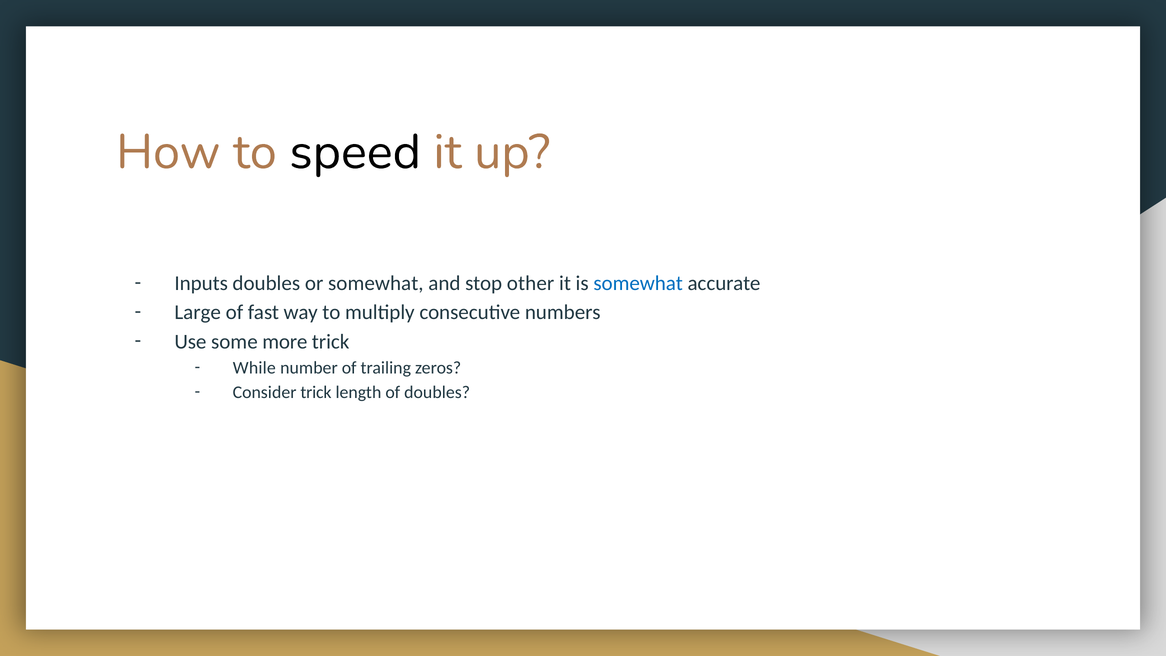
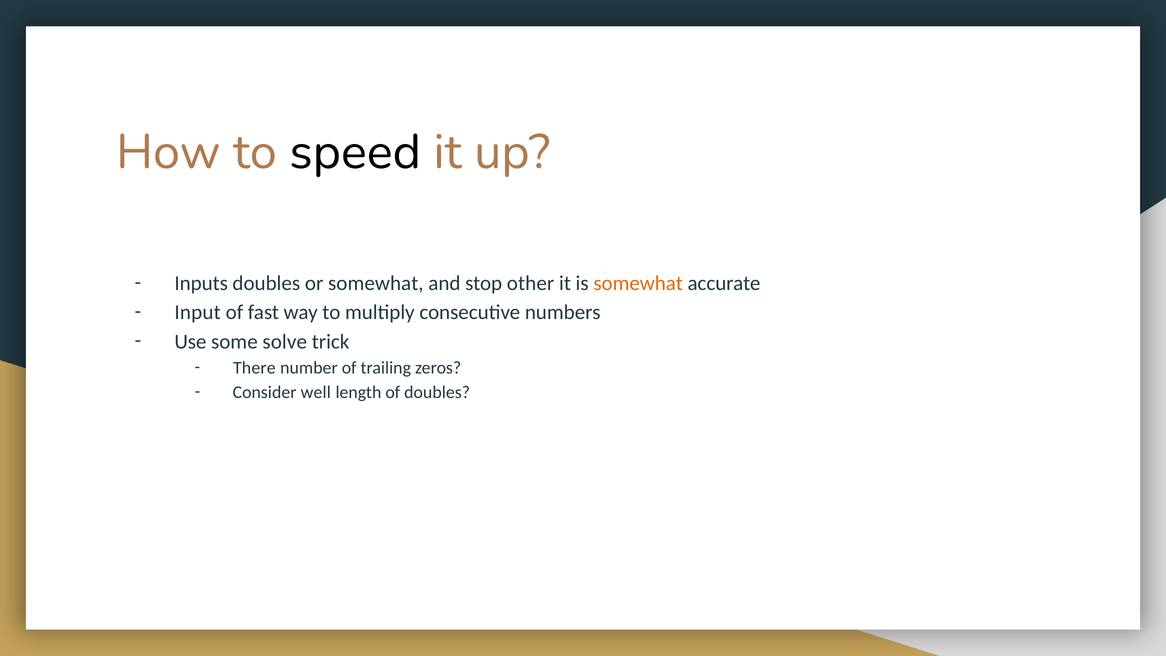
somewhat colour: blue -> orange (638, 283)
Large: Large -> Input (198, 312)
more: more -> solve (285, 342)
While: While -> There (254, 368)
Consider trick: trick -> well (316, 392)
